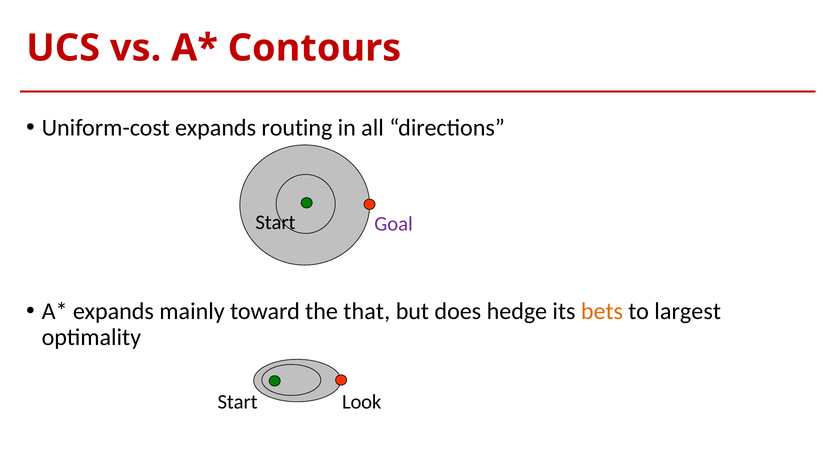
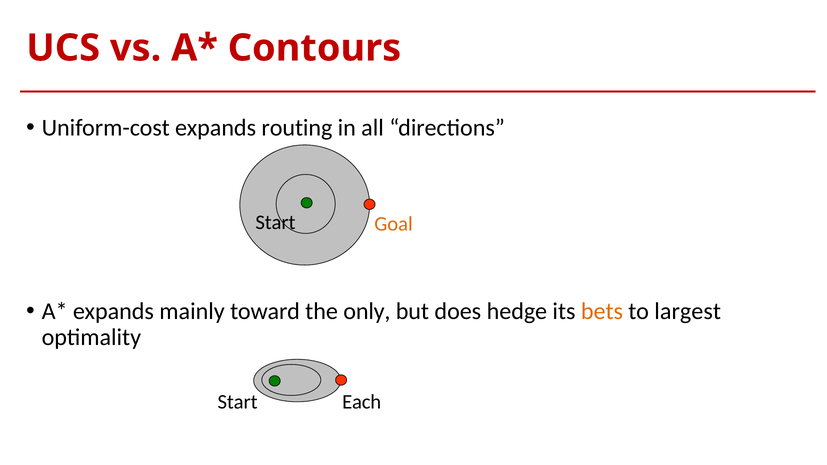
Goal colour: purple -> orange (394, 224)
that: that -> only (367, 312)
Look: Look -> Each (362, 402)
